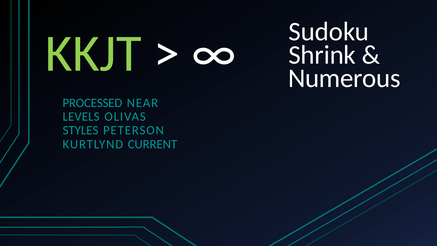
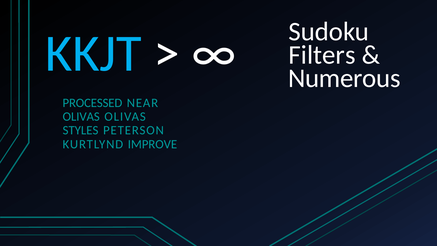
KKJT colour: light green -> light blue (94, 54)
Shrink: Shrink -> Filters (322, 55)
LEVELS: LEVELS -> OLIVAS (81, 117)
CURRENT: CURRENT -> IMPROVE (152, 144)
